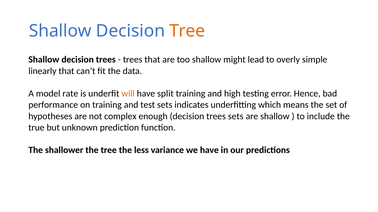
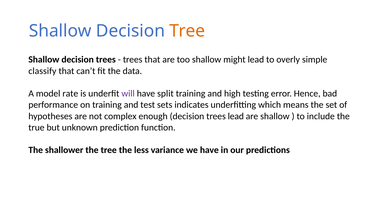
linearly: linearly -> classify (42, 71)
will colour: orange -> purple (128, 94)
trees sets: sets -> lead (236, 117)
